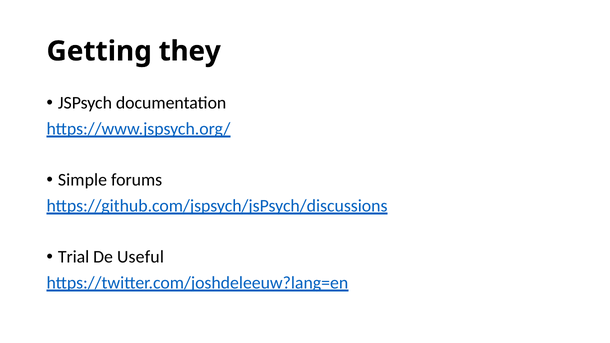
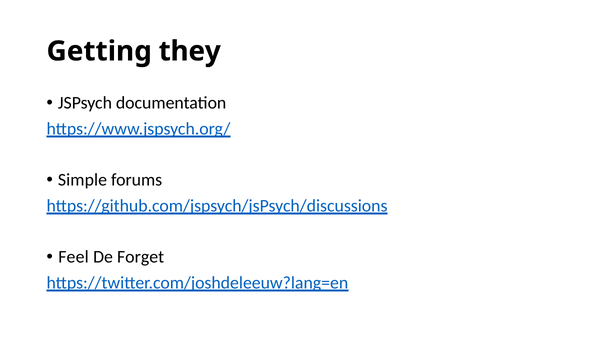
Trial: Trial -> Feel (74, 257)
Useful: Useful -> Forget (141, 257)
